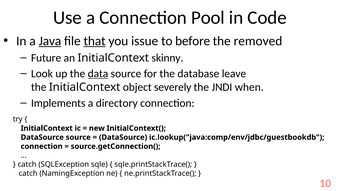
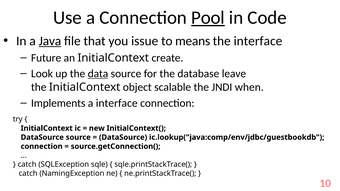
Pool underline: none -> present (208, 18)
that underline: present -> none (95, 41)
before: before -> means (193, 41)
the removed: removed -> interface (258, 41)
skinny: skinny -> create (167, 58)
severely: severely -> scalable (173, 87)
a directory: directory -> interface (117, 103)
